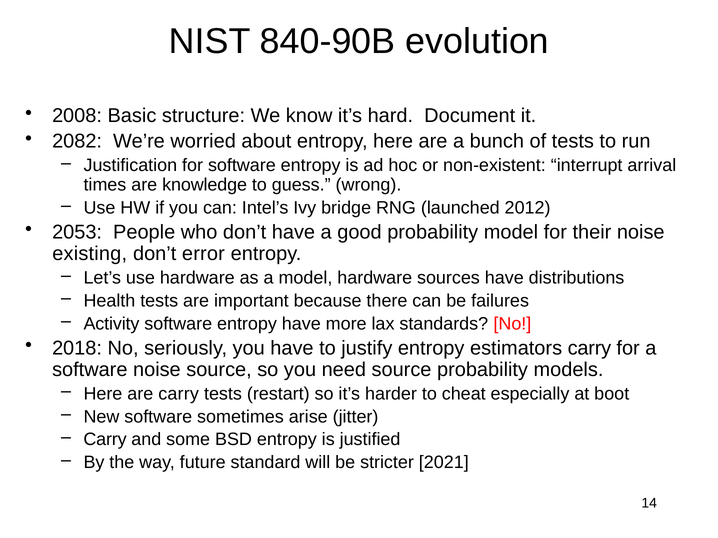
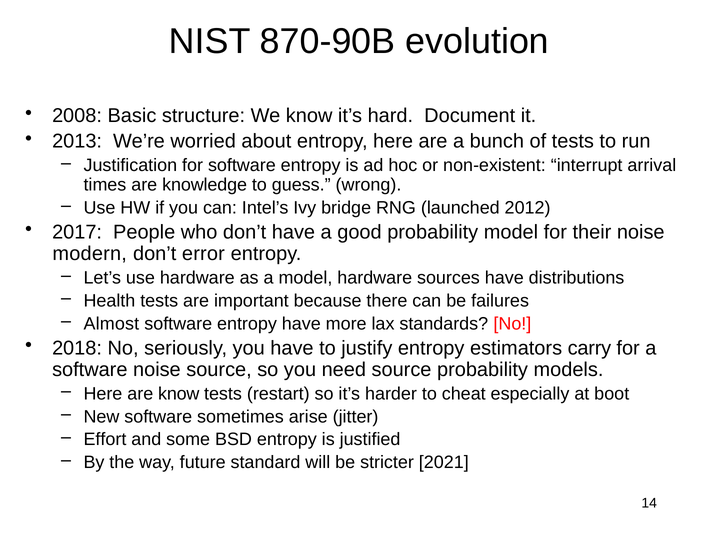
840-90B: 840-90B -> 870-90B (328, 41)
2082: 2082 -> 2013 (77, 142)
2053: 2053 -> 2017 (77, 232)
existing: existing -> modern (90, 254)
Activity: Activity -> Almost (111, 324)
are carry: carry -> know (179, 394)
Carry: Carry -> Effort (105, 440)
